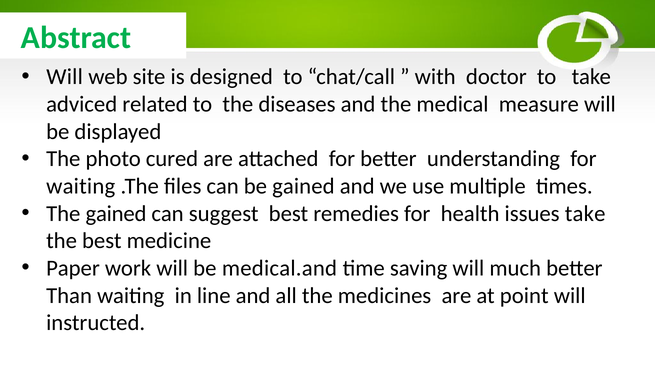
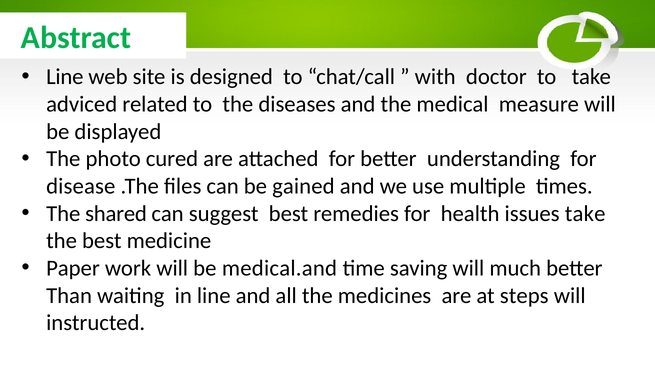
Will: Will -> Line (65, 77)
waiting: waiting -> disease (81, 186)
The gained: gained -> shared (116, 213)
point: point -> steps (524, 295)
